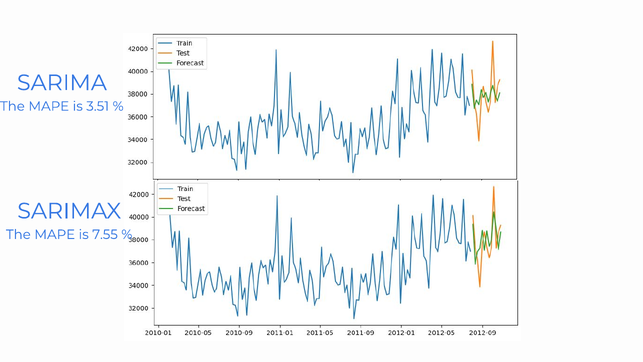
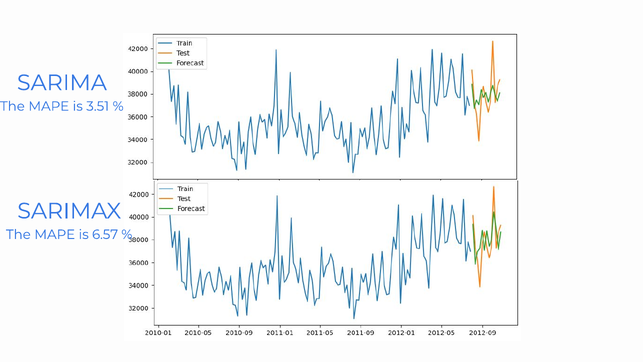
7.55: 7.55 -> 6.57 (105, 234)
